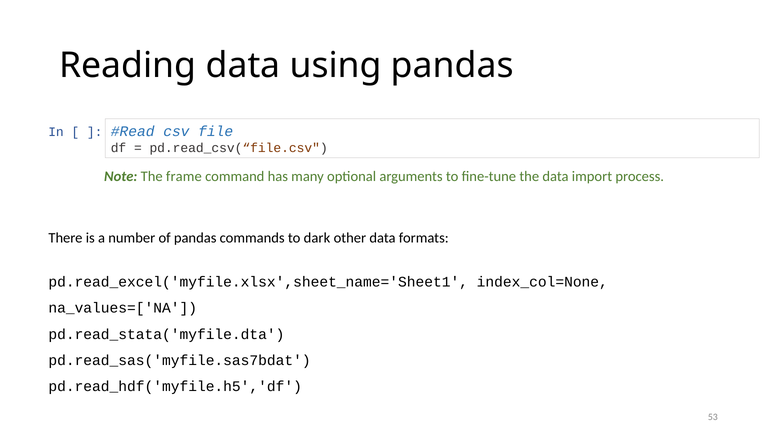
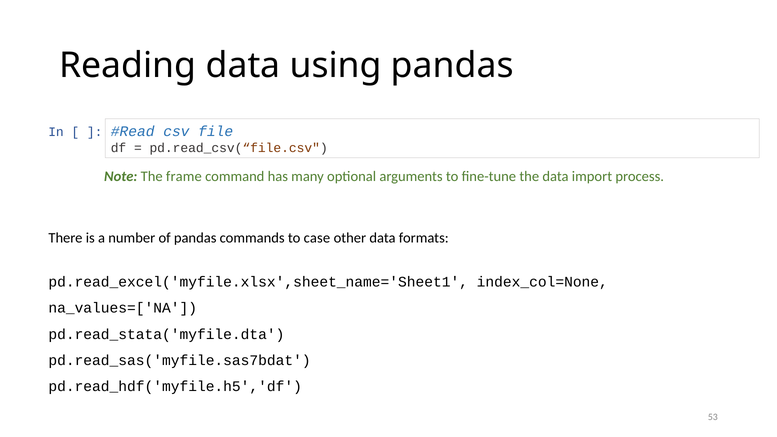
dark: dark -> case (317, 238)
